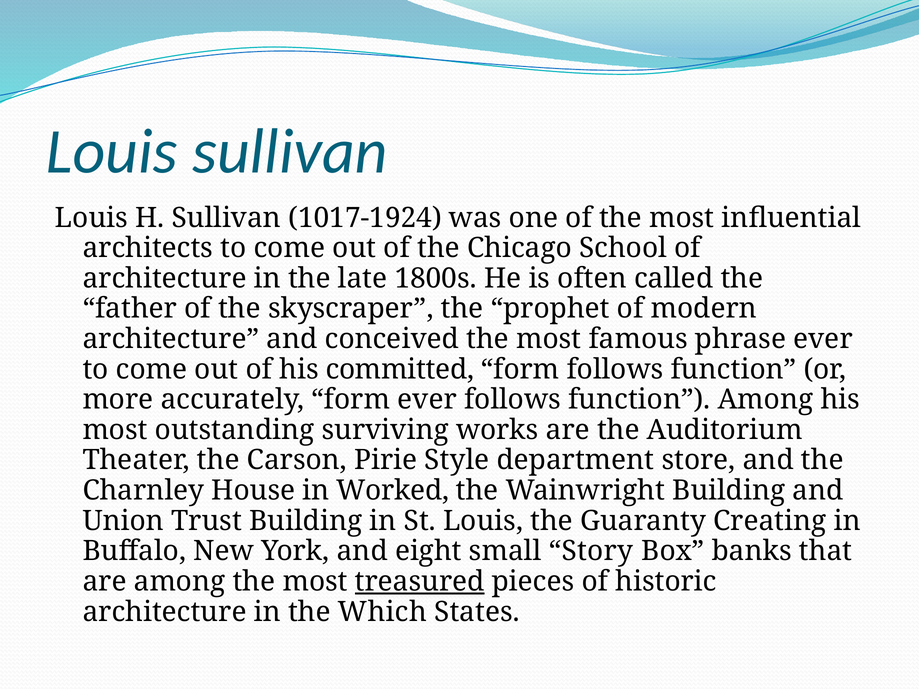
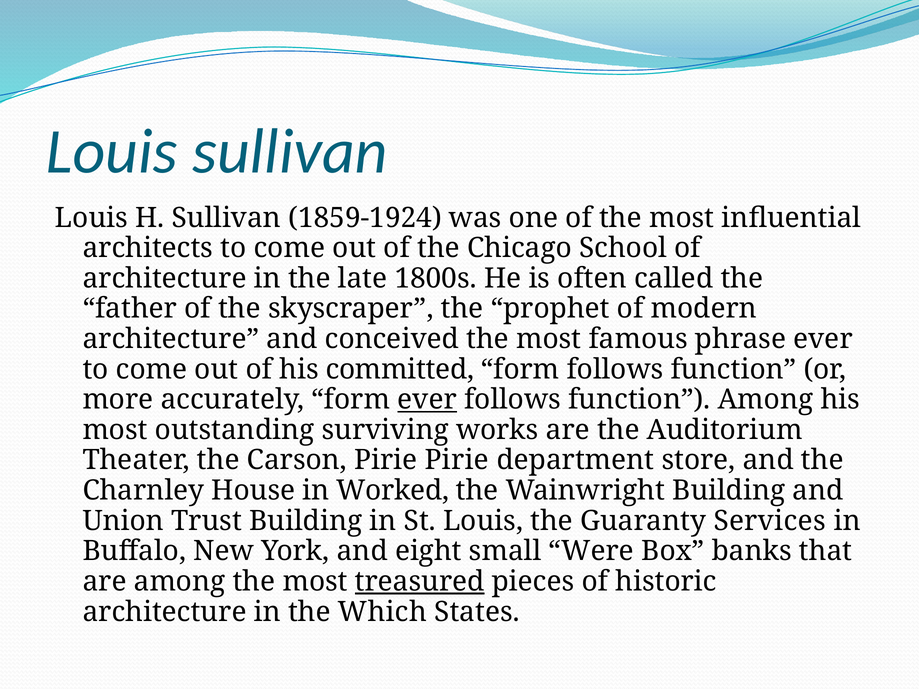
1017-1924: 1017-1924 -> 1859-1924 (365, 218)
ever underline: none -> present (427, 400)
Pirie Style: Style -> Pirie (457, 460)
Creating: Creating -> Services (770, 521)
Story: Story -> Were (591, 551)
